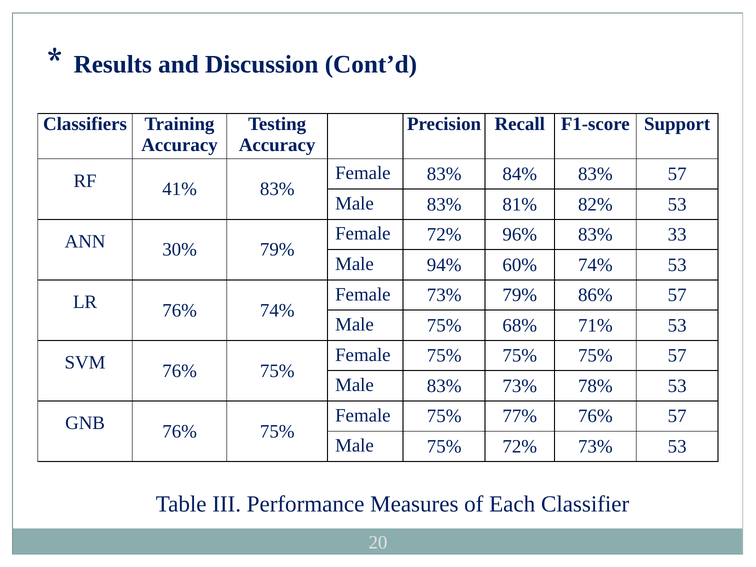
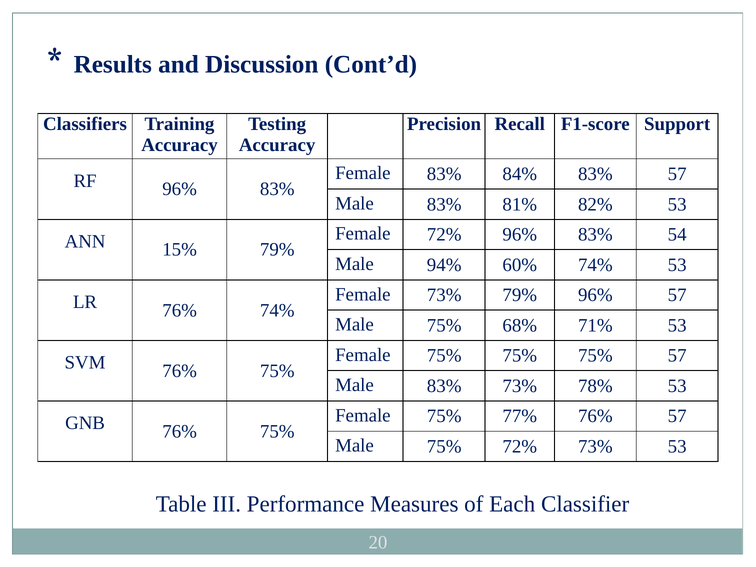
RF 41%: 41% -> 96% (180, 189)
33: 33 -> 54 (677, 235)
30%: 30% -> 15% (180, 250)
79% 86%: 86% -> 96% (595, 295)
